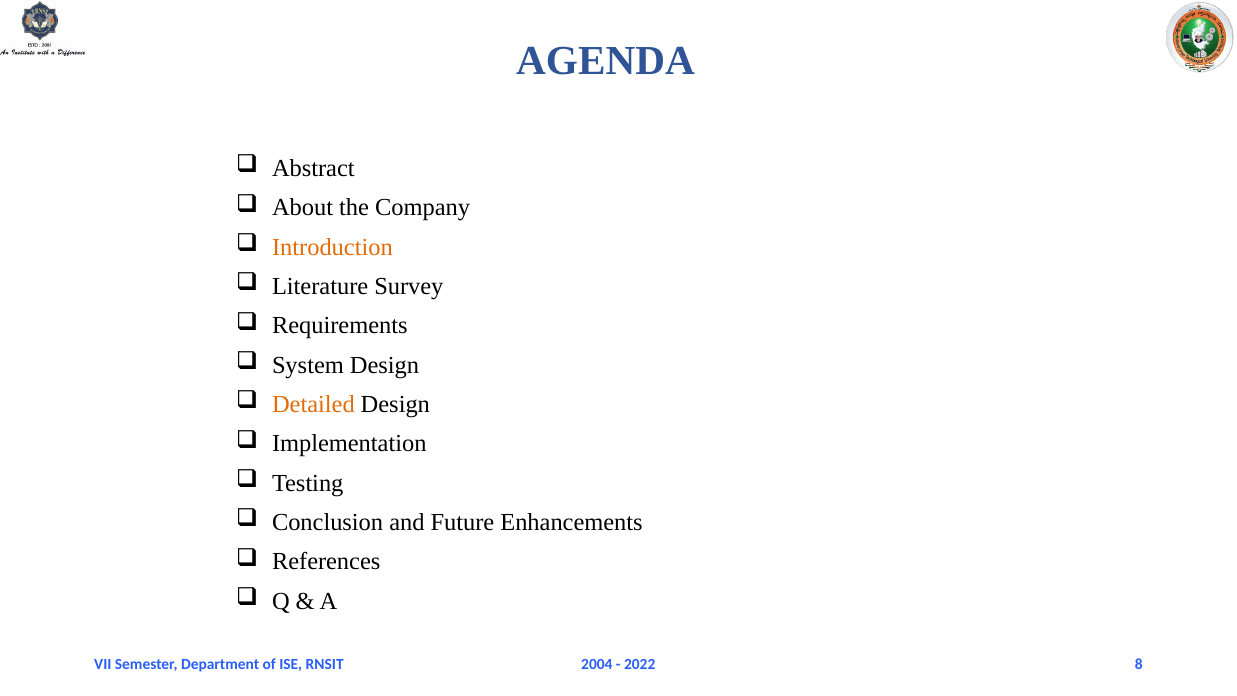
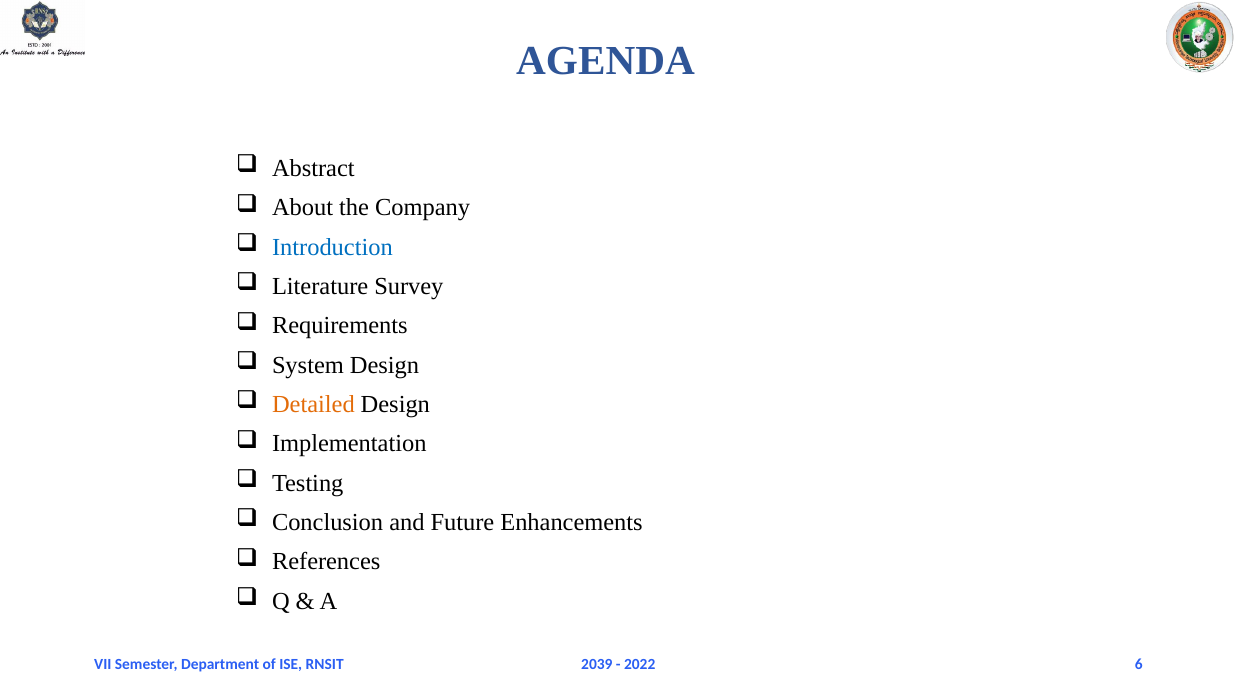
Introduction colour: orange -> blue (332, 247)
2004: 2004 -> 2039 (597, 664)
8: 8 -> 6 (1139, 664)
